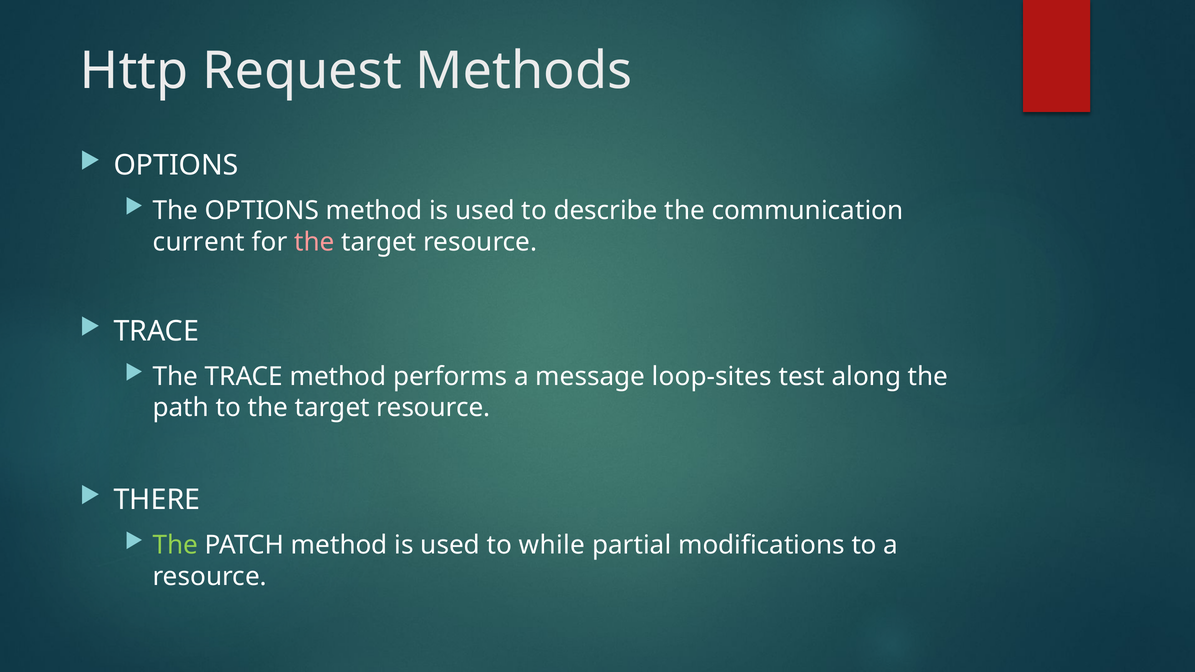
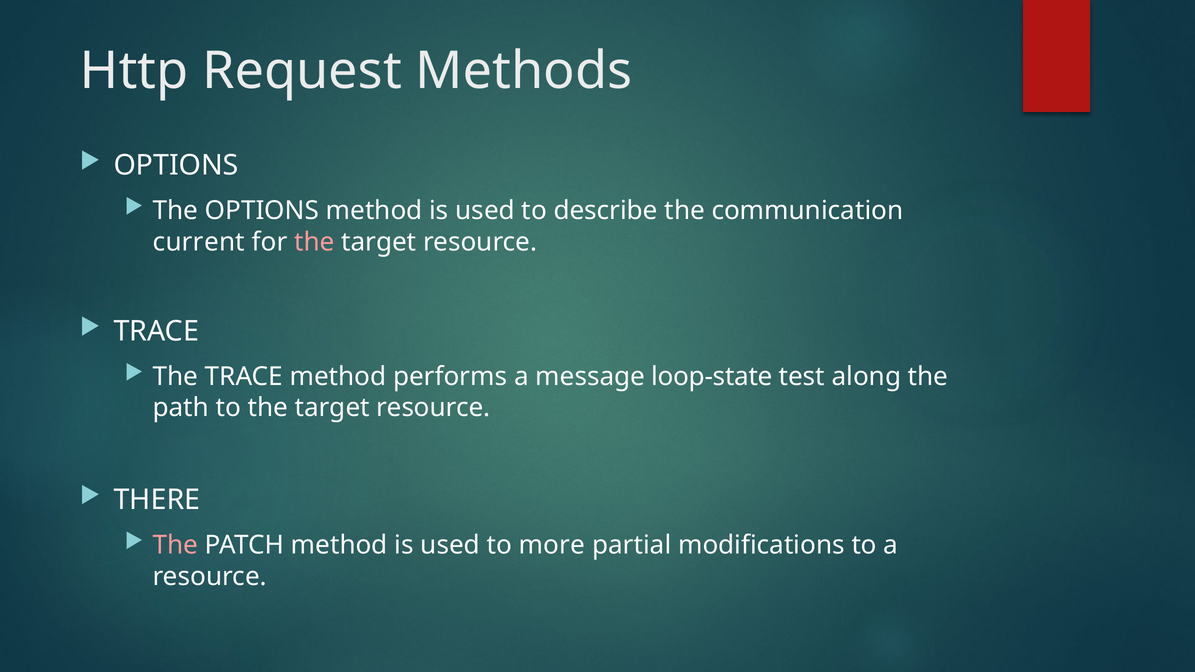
loop-sites: loop-sites -> loop-state (712, 377)
The colour: light green -> pink (175, 545)
while: while -> more (552, 545)
